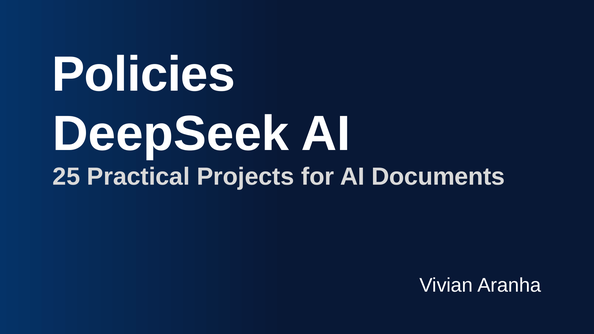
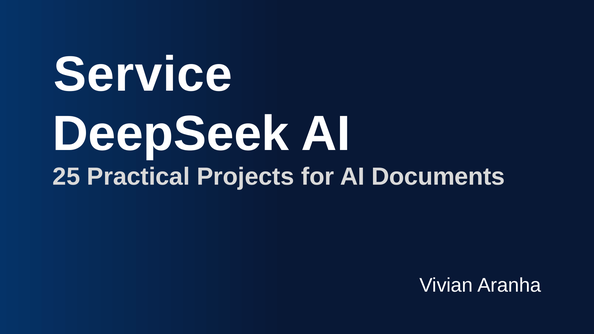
Policies: Policies -> Service (143, 75)
